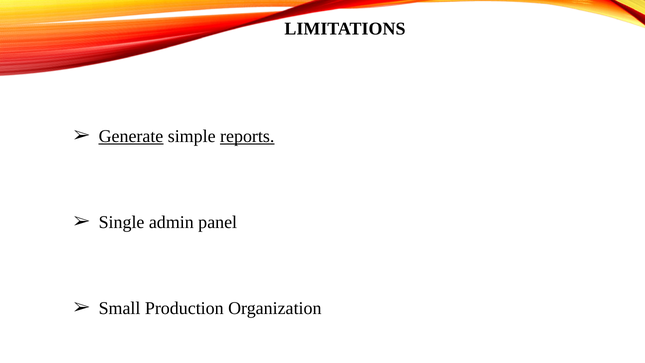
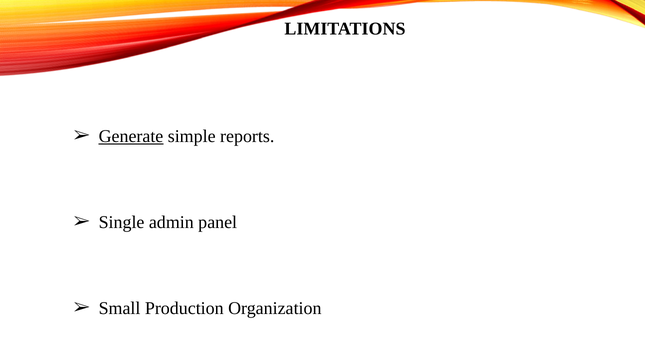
reports underline: present -> none (247, 136)
